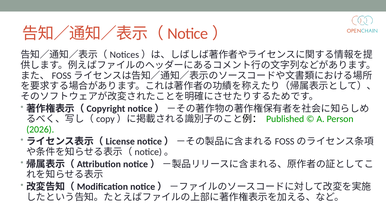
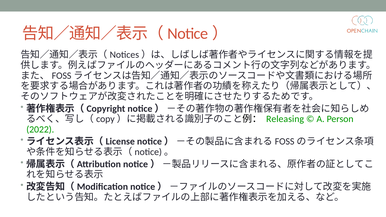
Published: Published -> Releasing (285, 119)
2026: 2026 -> 2022 (40, 129)
